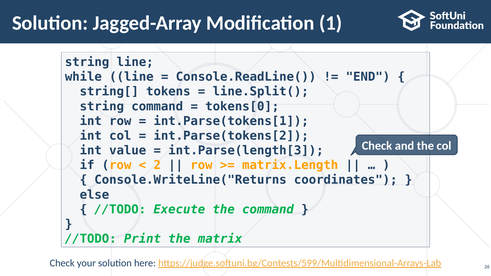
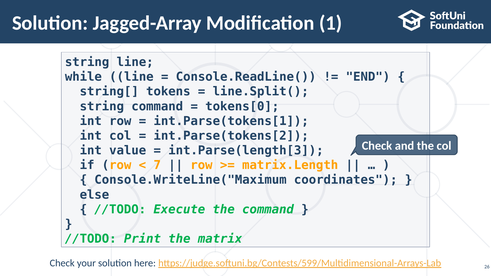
2: 2 -> 7 (157, 165)
Console.WriteLine("Returns: Console.WriteLine("Returns -> Console.WriteLine("Maximum (191, 180)
